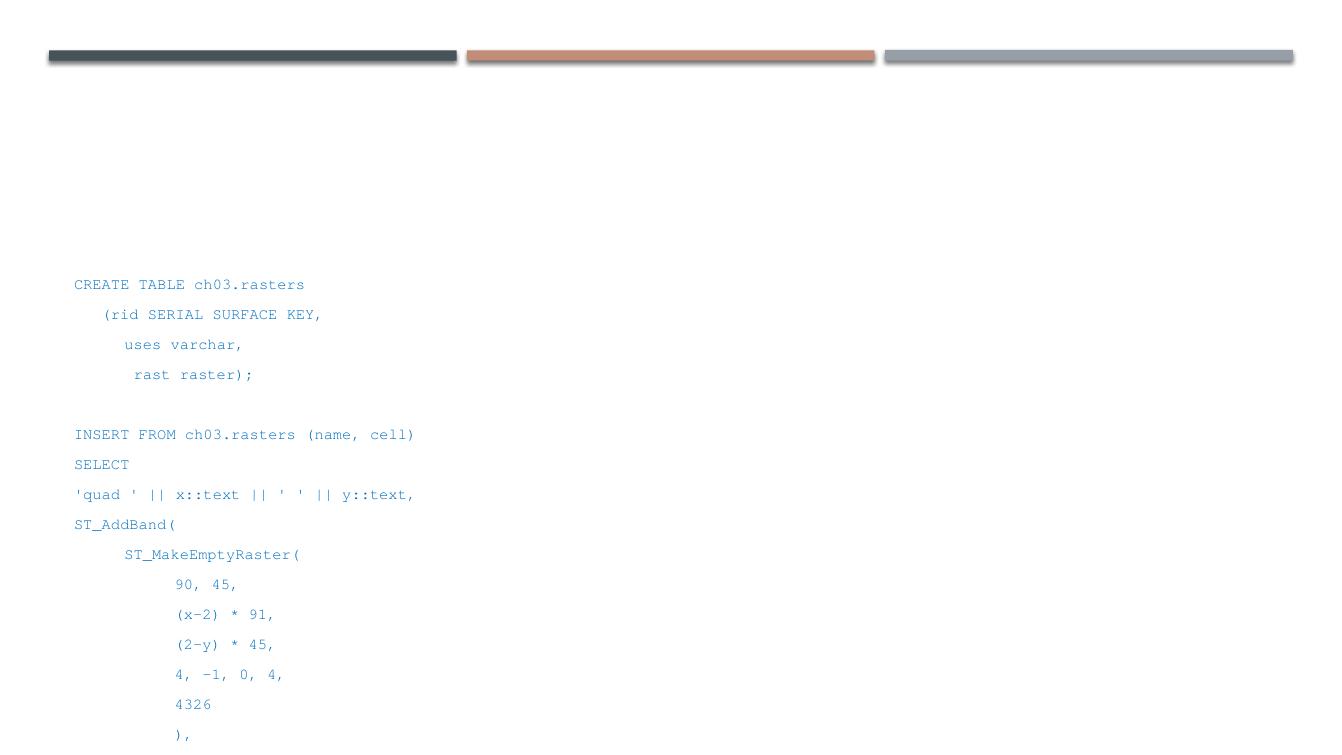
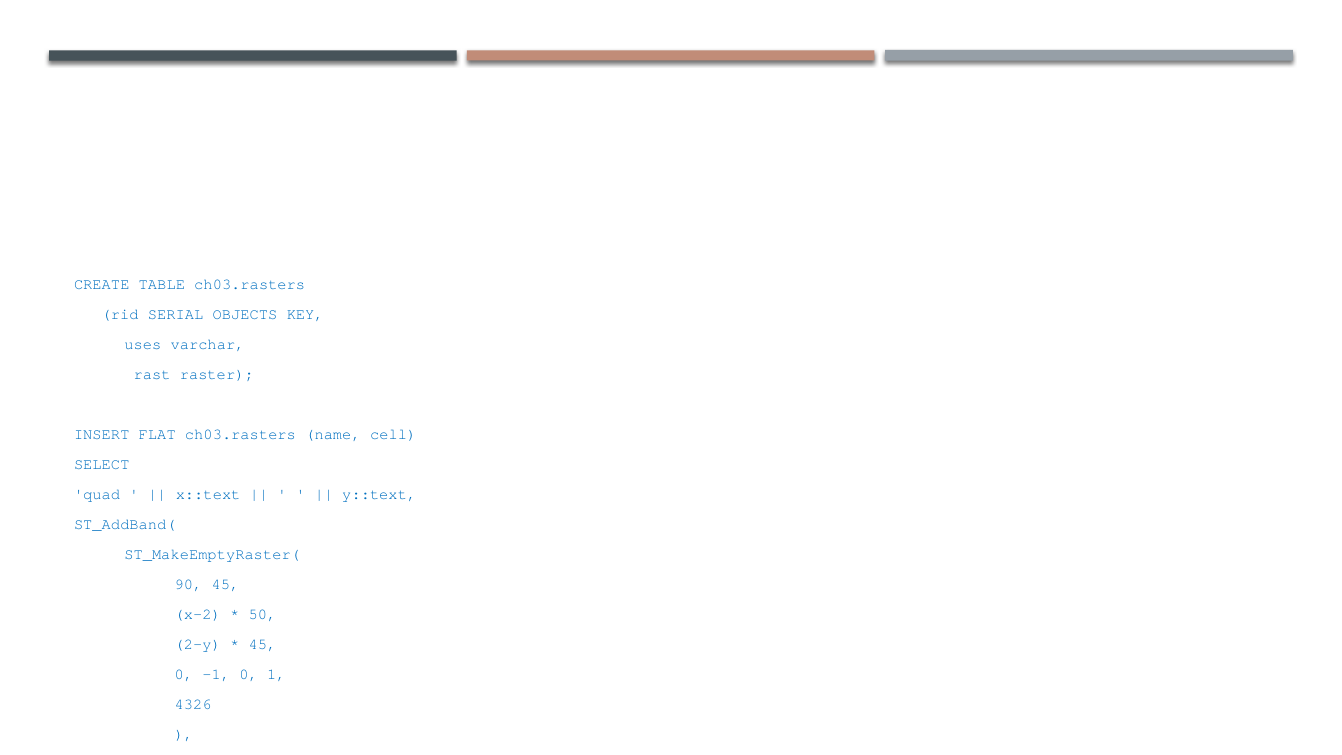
SURFACE: SURFACE -> OBJECTS (245, 315)
INSERT FROM: FROM -> FLAT (157, 435)
91: 91 -> 50 (262, 614)
4: 4 -> 0 (184, 674)
0 4: 4 -> 1 (276, 674)
